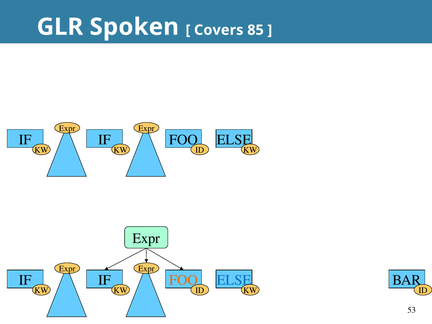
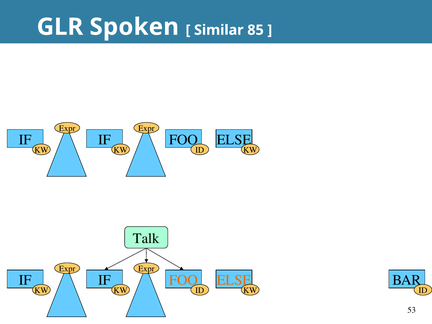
Covers: Covers -> Similar (219, 30)
Expr: Expr -> Talk (146, 238)
ELSE colour: blue -> orange (234, 280)
